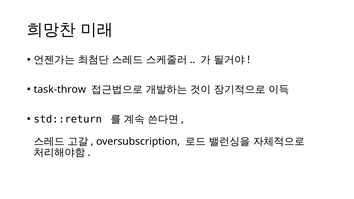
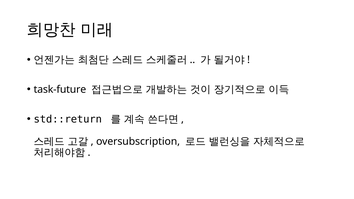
task-throw: task-throw -> task-future (60, 90)
